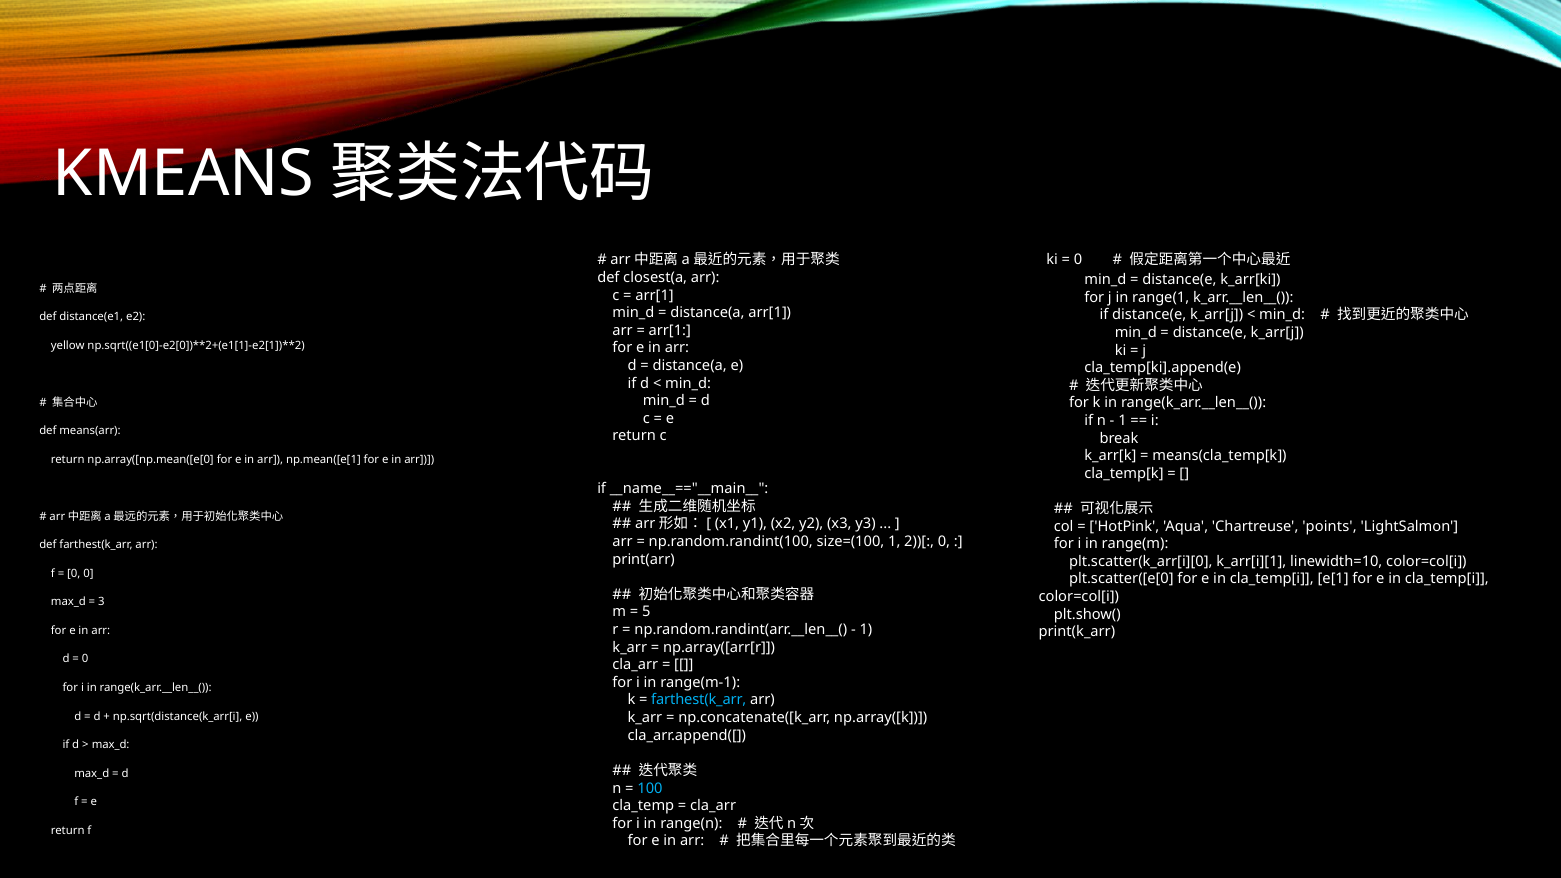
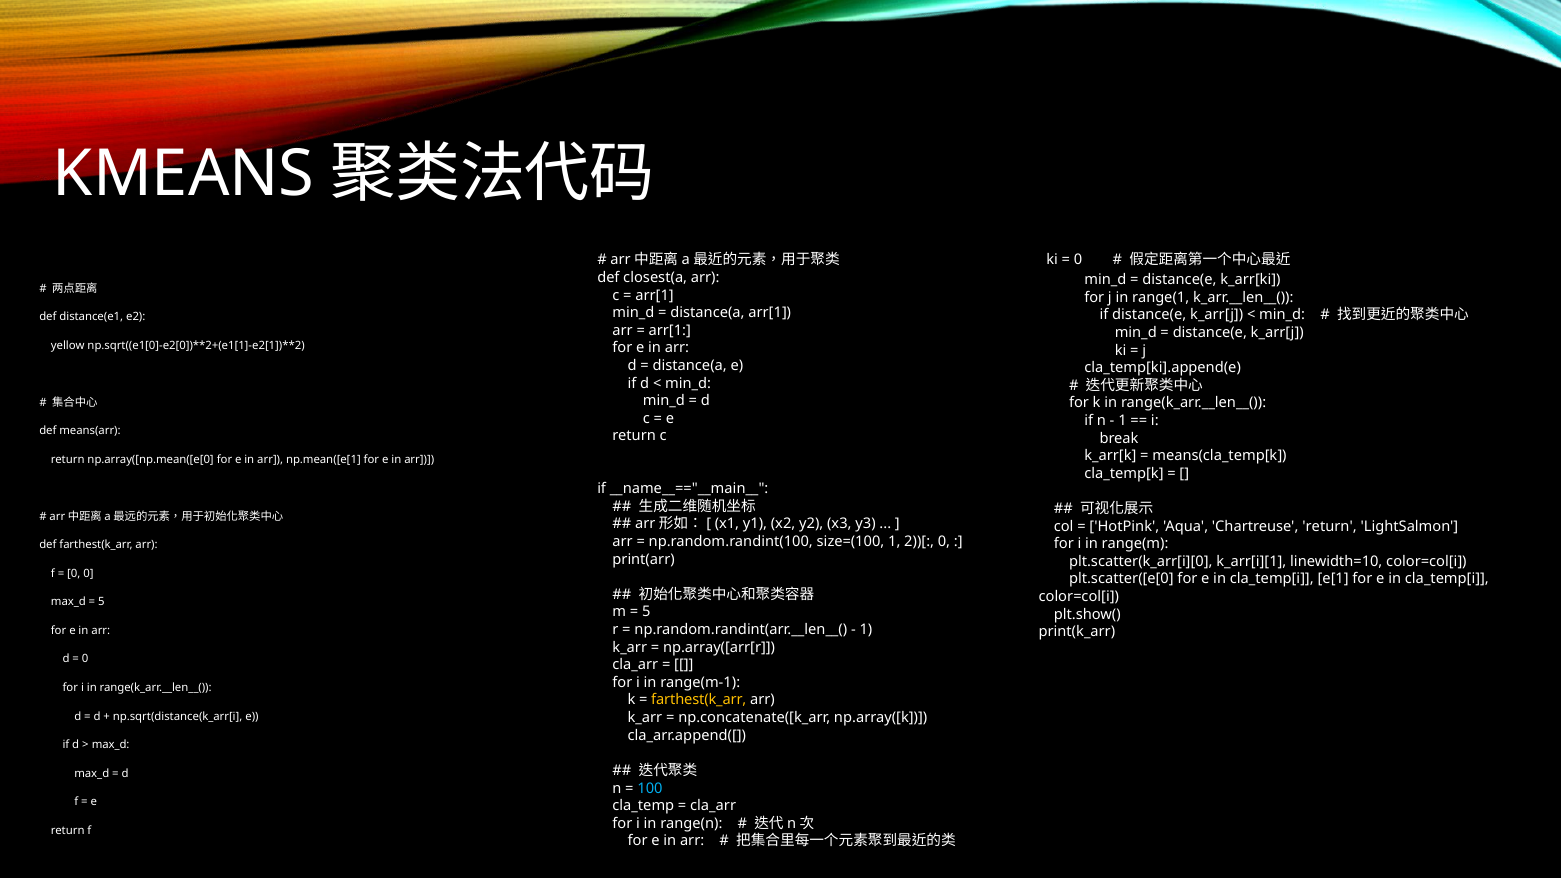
Chartreuse points: points -> return (1330, 526)
3: 3 -> 5 (101, 602)
farthest(k_arr colour: light blue -> yellow (699, 700)
